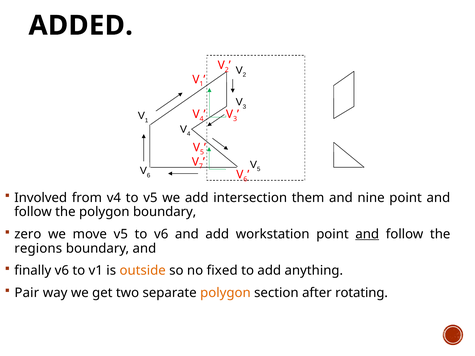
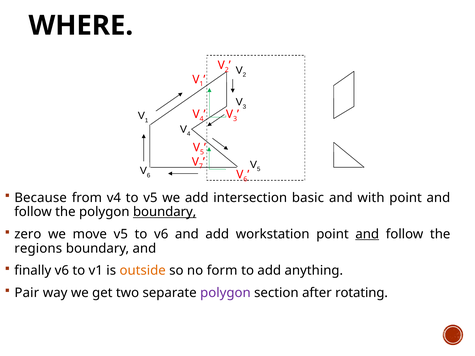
ADDED: ADDED -> WHERE (81, 26)
Involved: Involved -> Because (41, 198)
them: them -> basic (308, 198)
nine: nine -> with (371, 198)
boundary underline: none -> present (165, 212)
fixed: fixed -> form (222, 271)
polygon colour: orange -> purple (225, 293)
